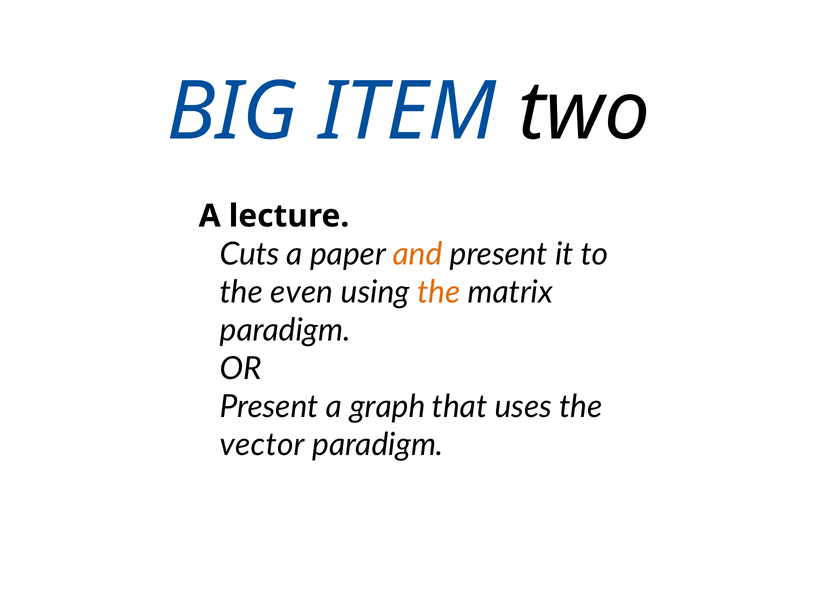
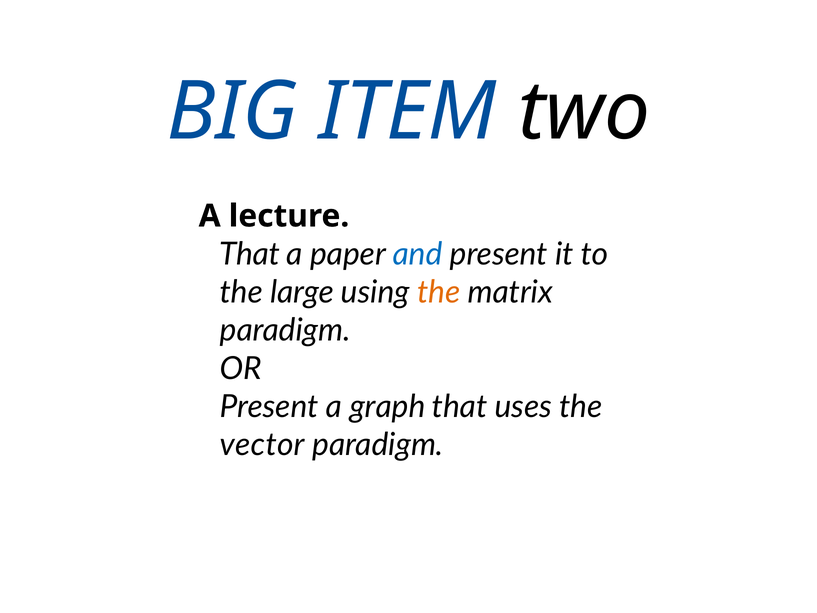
Cuts: Cuts -> That (250, 254)
and colour: orange -> blue (418, 254)
even: even -> large (302, 292)
